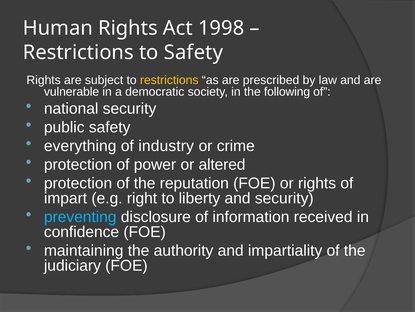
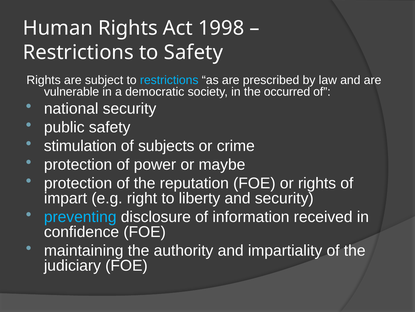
restrictions colour: yellow -> light blue (169, 80)
following: following -> occurred (287, 92)
everything: everything -> stimulation (80, 146)
industry: industry -> subjects (166, 146)
altered: altered -> maybe (222, 164)
